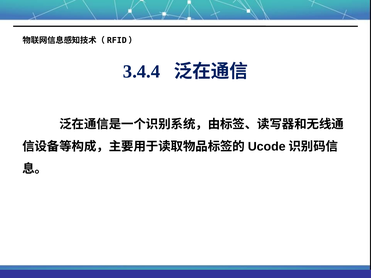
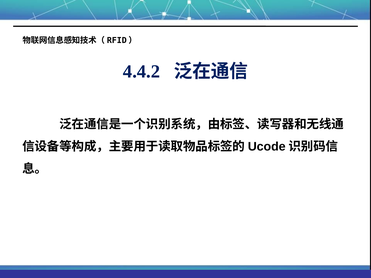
3.4.4: 3.4.4 -> 4.4.2 (142, 72)
